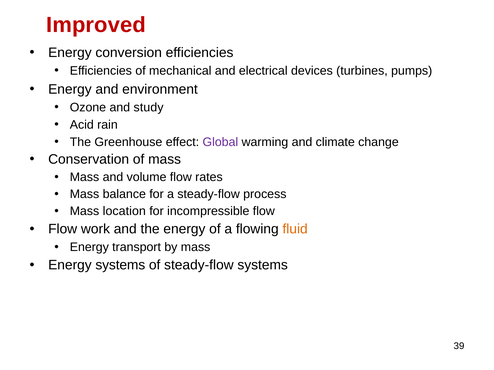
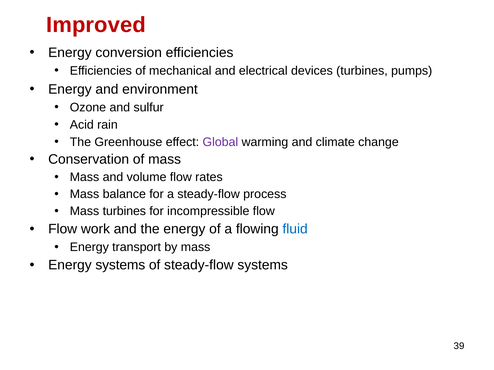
study: study -> sulfur (149, 108)
Mass location: location -> turbines (124, 211)
fluid colour: orange -> blue (295, 229)
